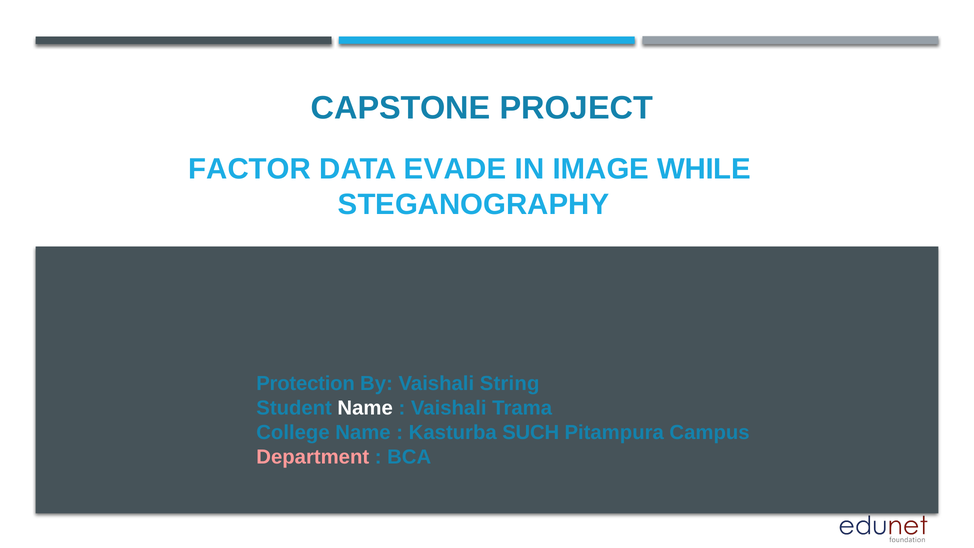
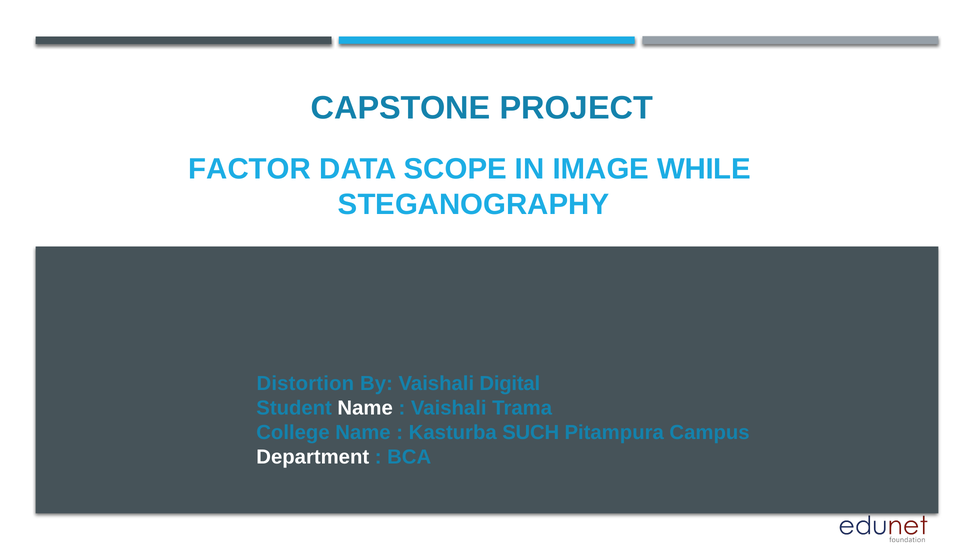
EVADE: EVADE -> SCOPE (455, 169)
Protection: Protection -> Distortion (305, 384)
String: String -> Digital (510, 384)
Department colour: pink -> white (313, 457)
